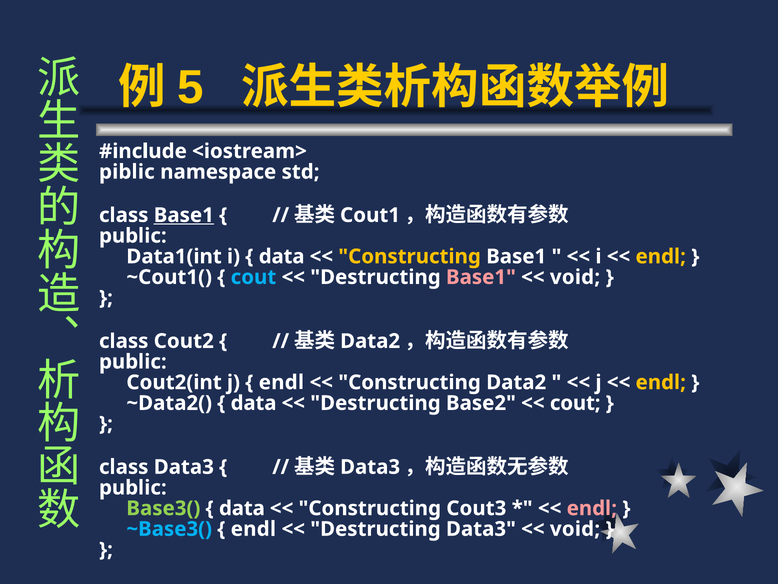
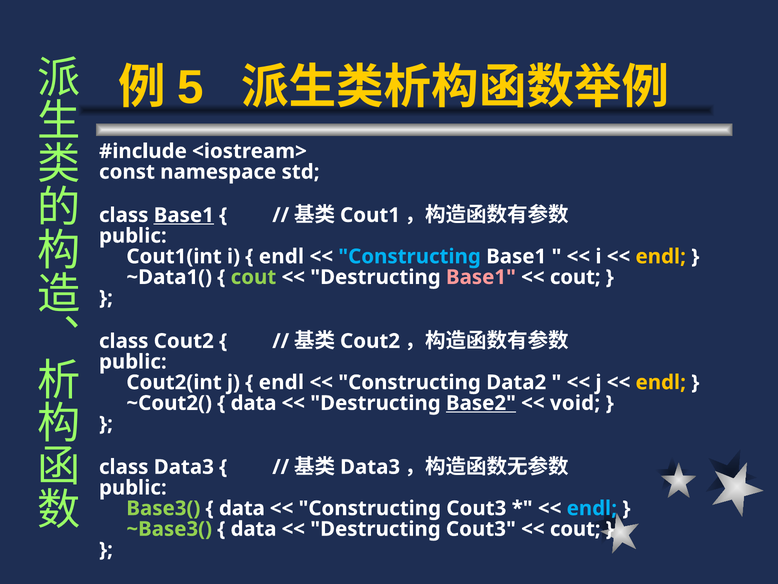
piblic: piblic -> const (127, 172)
Data1(int: Data1(int -> Cout1(int (174, 256)
data: data -> endl (281, 256)
Constructing colour: yellow -> light blue (410, 256)
~Cout1(: ~Cout1( -> ~Data1( (169, 277)
cout colour: light blue -> light green (253, 277)
void: void -> cout (575, 277)
Data2: Data2 -> Cout2 (370, 341)
~Data2(: ~Data2( -> ~Cout2( (169, 403)
Base2 underline: none -> present (481, 403)
cout: cout -> void (575, 403)
endl colour: pink -> light blue (592, 508)
~Base3( colour: light blue -> light green (169, 529)
endl: endl -> data (254, 529)
Destructing Data3: Data3 -> Cout3 (481, 529)
void: void -> cout (575, 529)
